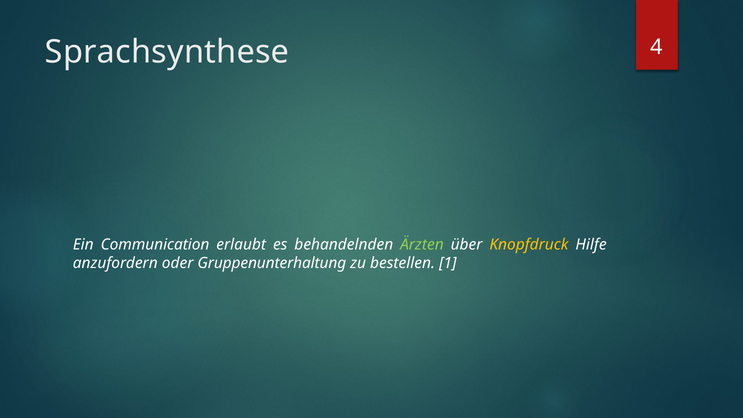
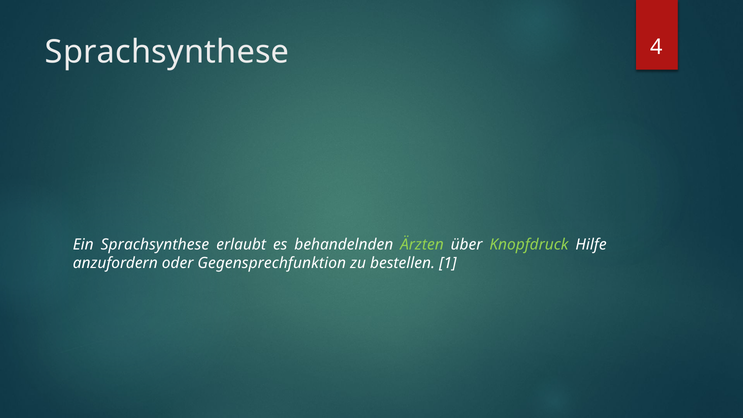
Ein Communication: Communication -> Sprachsynthese (155, 245)
Knopfdruck colour: yellow -> light green (529, 245)
Gruppenunterhaltung: Gruppenunterhaltung -> Gegensprechfunktion (272, 263)
